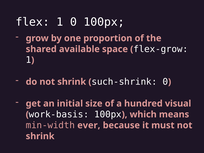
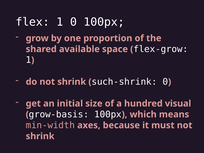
work-basis: work-basis -> grow-basis (59, 114)
ever: ever -> axes (89, 125)
